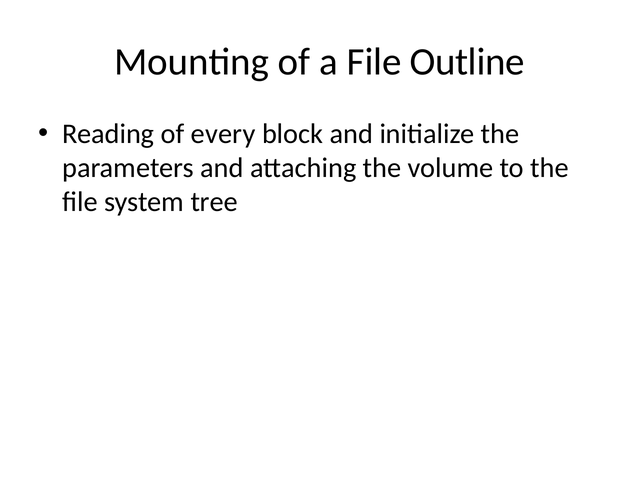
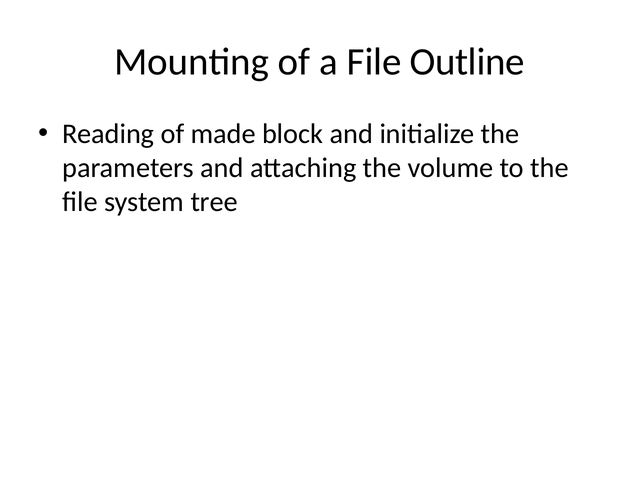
every: every -> made (223, 134)
